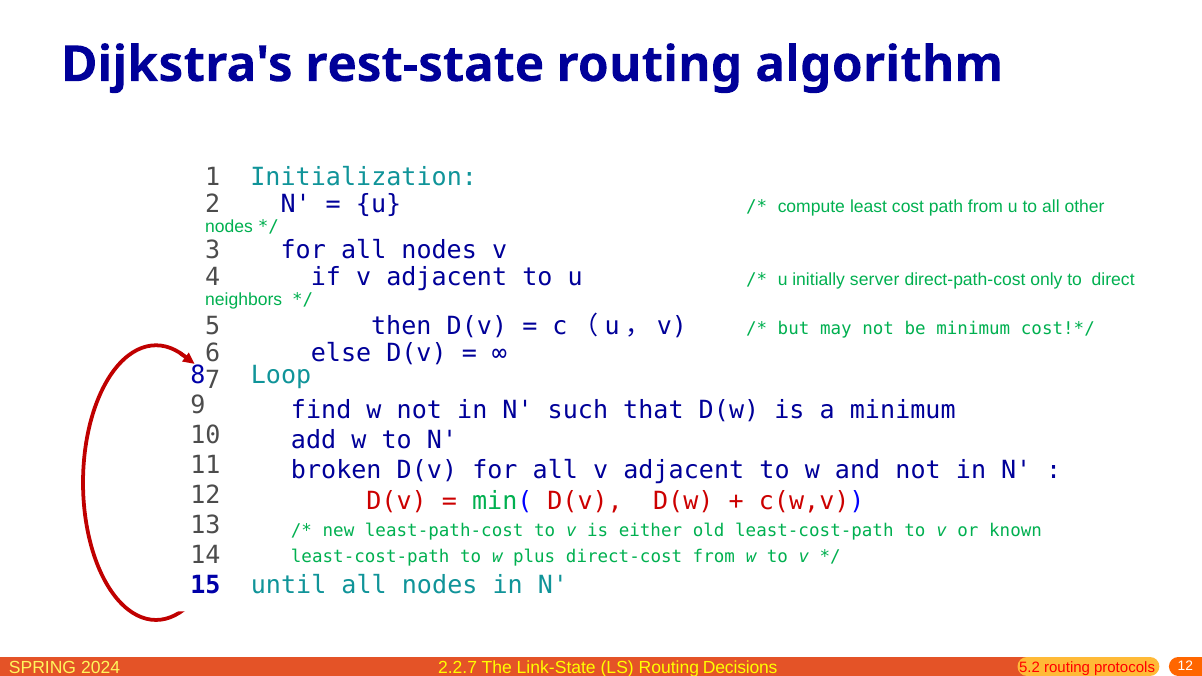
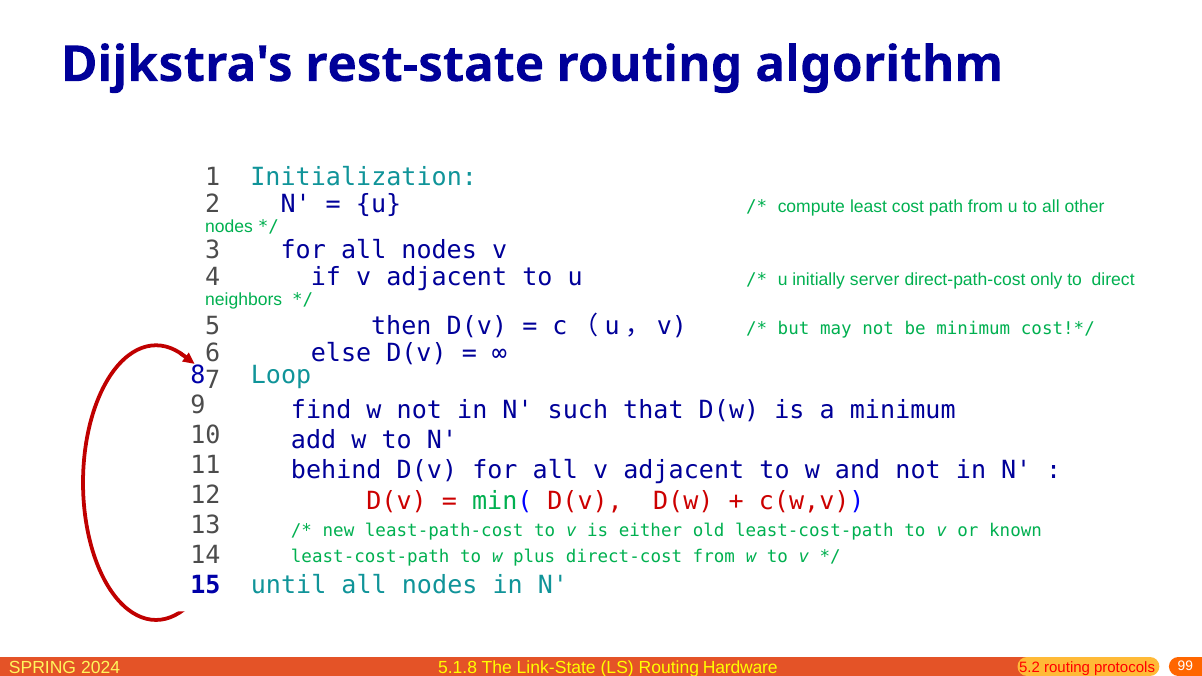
broken: broken -> behind (336, 471)
2.2.7: 2.2.7 -> 5.1.8 (458, 667)
Decisions: Decisions -> Hardware (740, 667)
12: 12 -> 99 (1185, 667)
